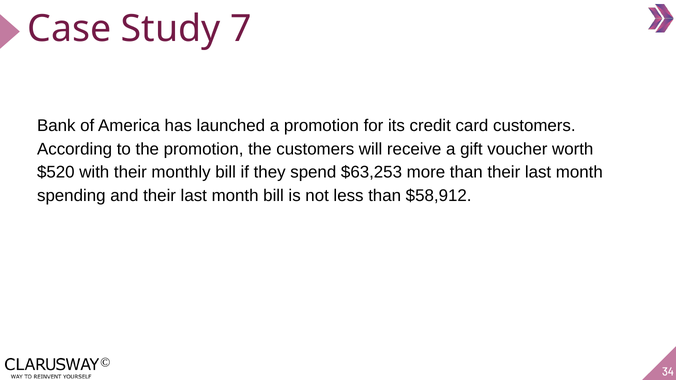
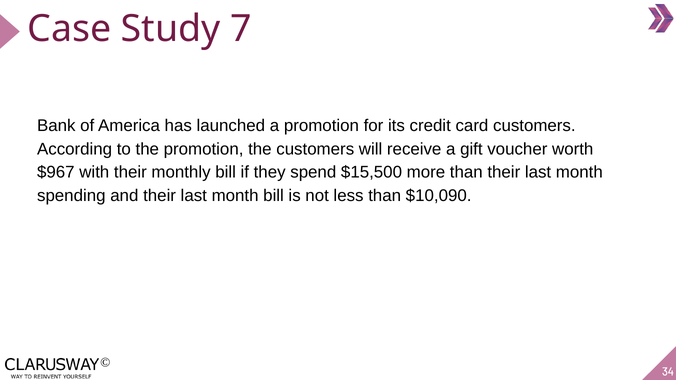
$520: $520 -> $967 (56, 173)
$63,253: $63,253 -> $15,500 (372, 173)
$58,912: $58,912 -> $10,090 (439, 196)
